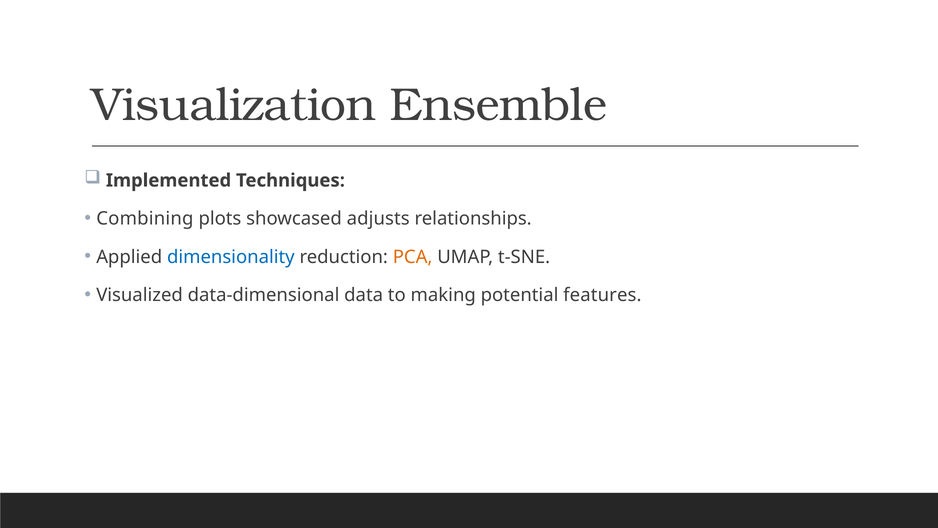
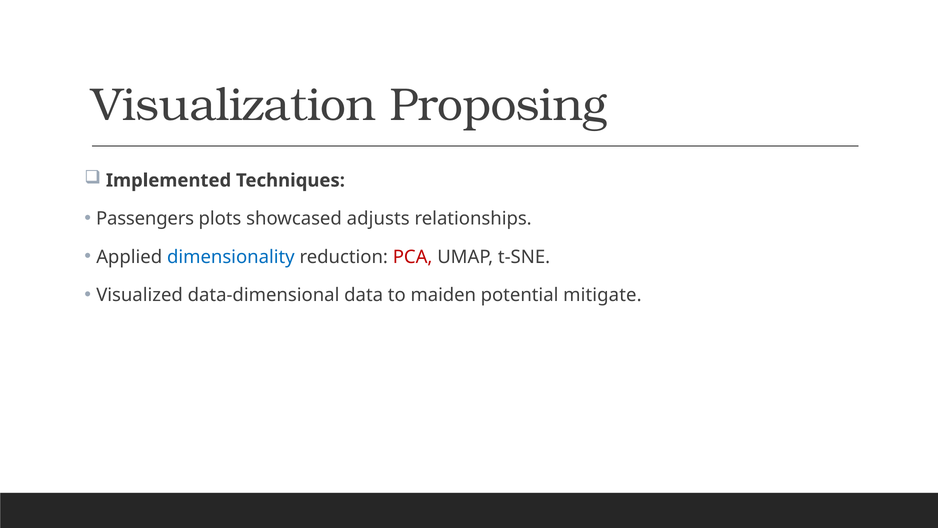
Ensemble: Ensemble -> Proposing (498, 105)
Combining: Combining -> Passengers (145, 219)
PCA colour: orange -> red (413, 257)
making: making -> maiden (443, 295)
features: features -> mitigate (602, 295)
